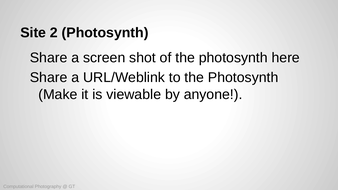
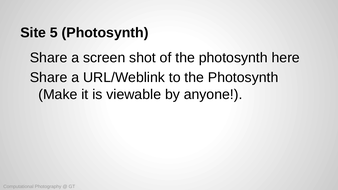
2: 2 -> 5 (54, 33)
